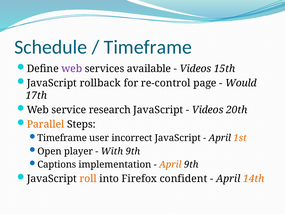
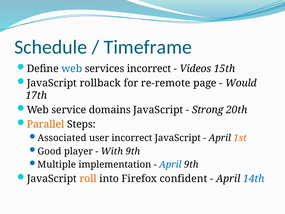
web colour: purple -> blue (72, 69)
services available: available -> incorrect (149, 69)
re-control: re-control -> re-remote (166, 83)
research: research -> domains (110, 110)
Videos: Videos -> Strong (208, 110)
Timeframe: Timeframe -> Associated (62, 138)
Open: Open -> Good (49, 151)
Captions: Captions -> Multiple (57, 164)
April colour: orange -> blue (170, 164)
14th colour: orange -> blue (254, 178)
